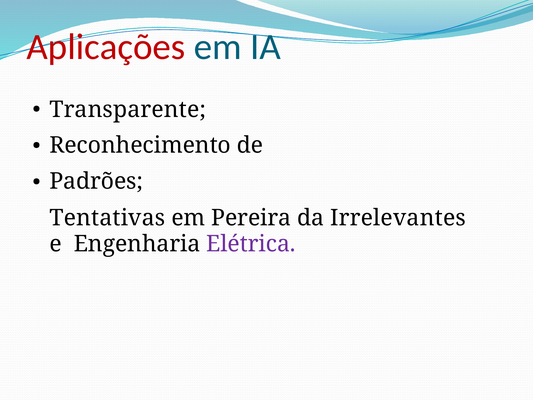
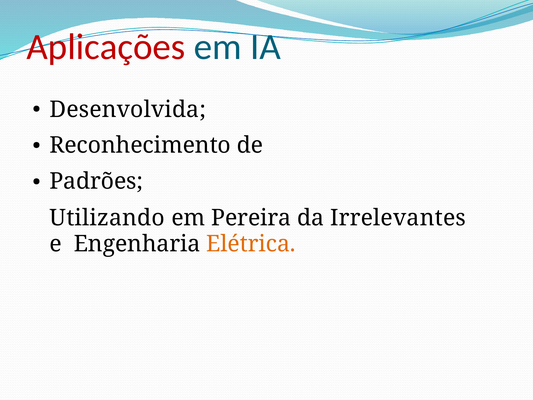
Transparente: Transparente -> Desenvolvida (128, 109)
Tentativas: Tentativas -> Utilizando (107, 218)
Elétrica colour: purple -> orange (251, 244)
